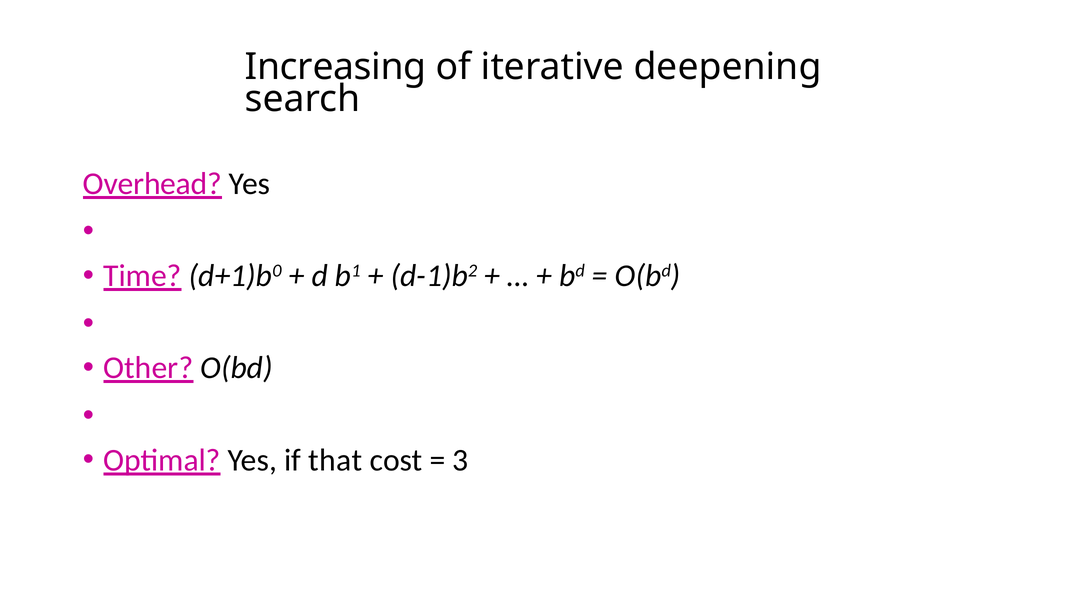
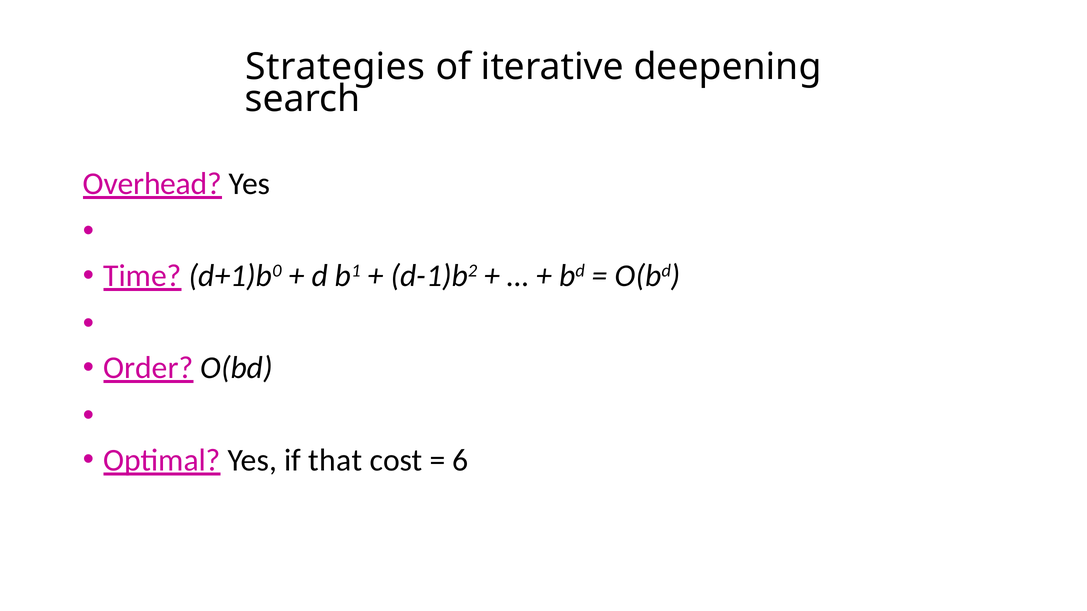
Increasing: Increasing -> Strategies (335, 67)
Other: Other -> Order (148, 368)
3: 3 -> 6 (461, 461)
